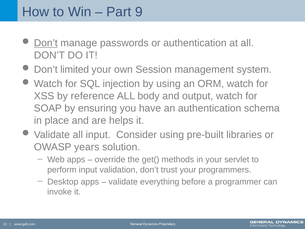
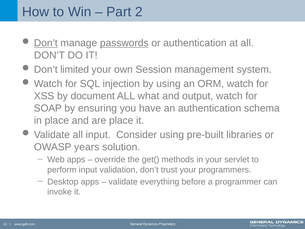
9: 9 -> 2 (139, 12)
passwords underline: none -> present (124, 43)
reference: reference -> document (93, 96)
body: body -> what (148, 96)
are helps: helps -> place (121, 120)
